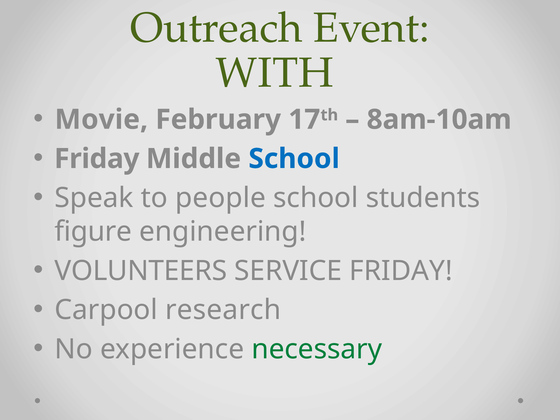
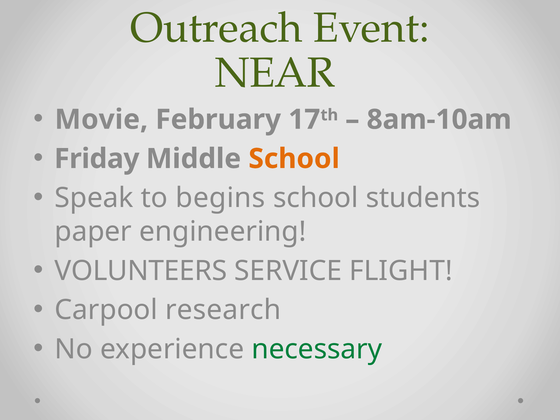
WITH: WITH -> NEAR (275, 73)
School colour: blue -> orange (294, 159)
people: people -> begins (220, 198)
figure: figure -> paper (93, 232)
SERVICE FRIDAY: FRIDAY -> FLIGHT (401, 271)
